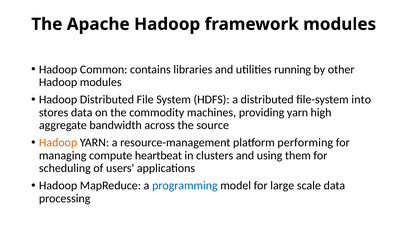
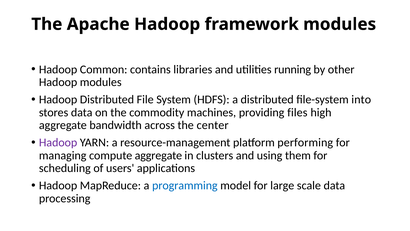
providing yarn: yarn -> files (297, 112)
source: source -> center (213, 125)
Hadoop colour: orange -> purple (58, 142)
compute heartbeat: heartbeat -> aggregate (158, 155)
